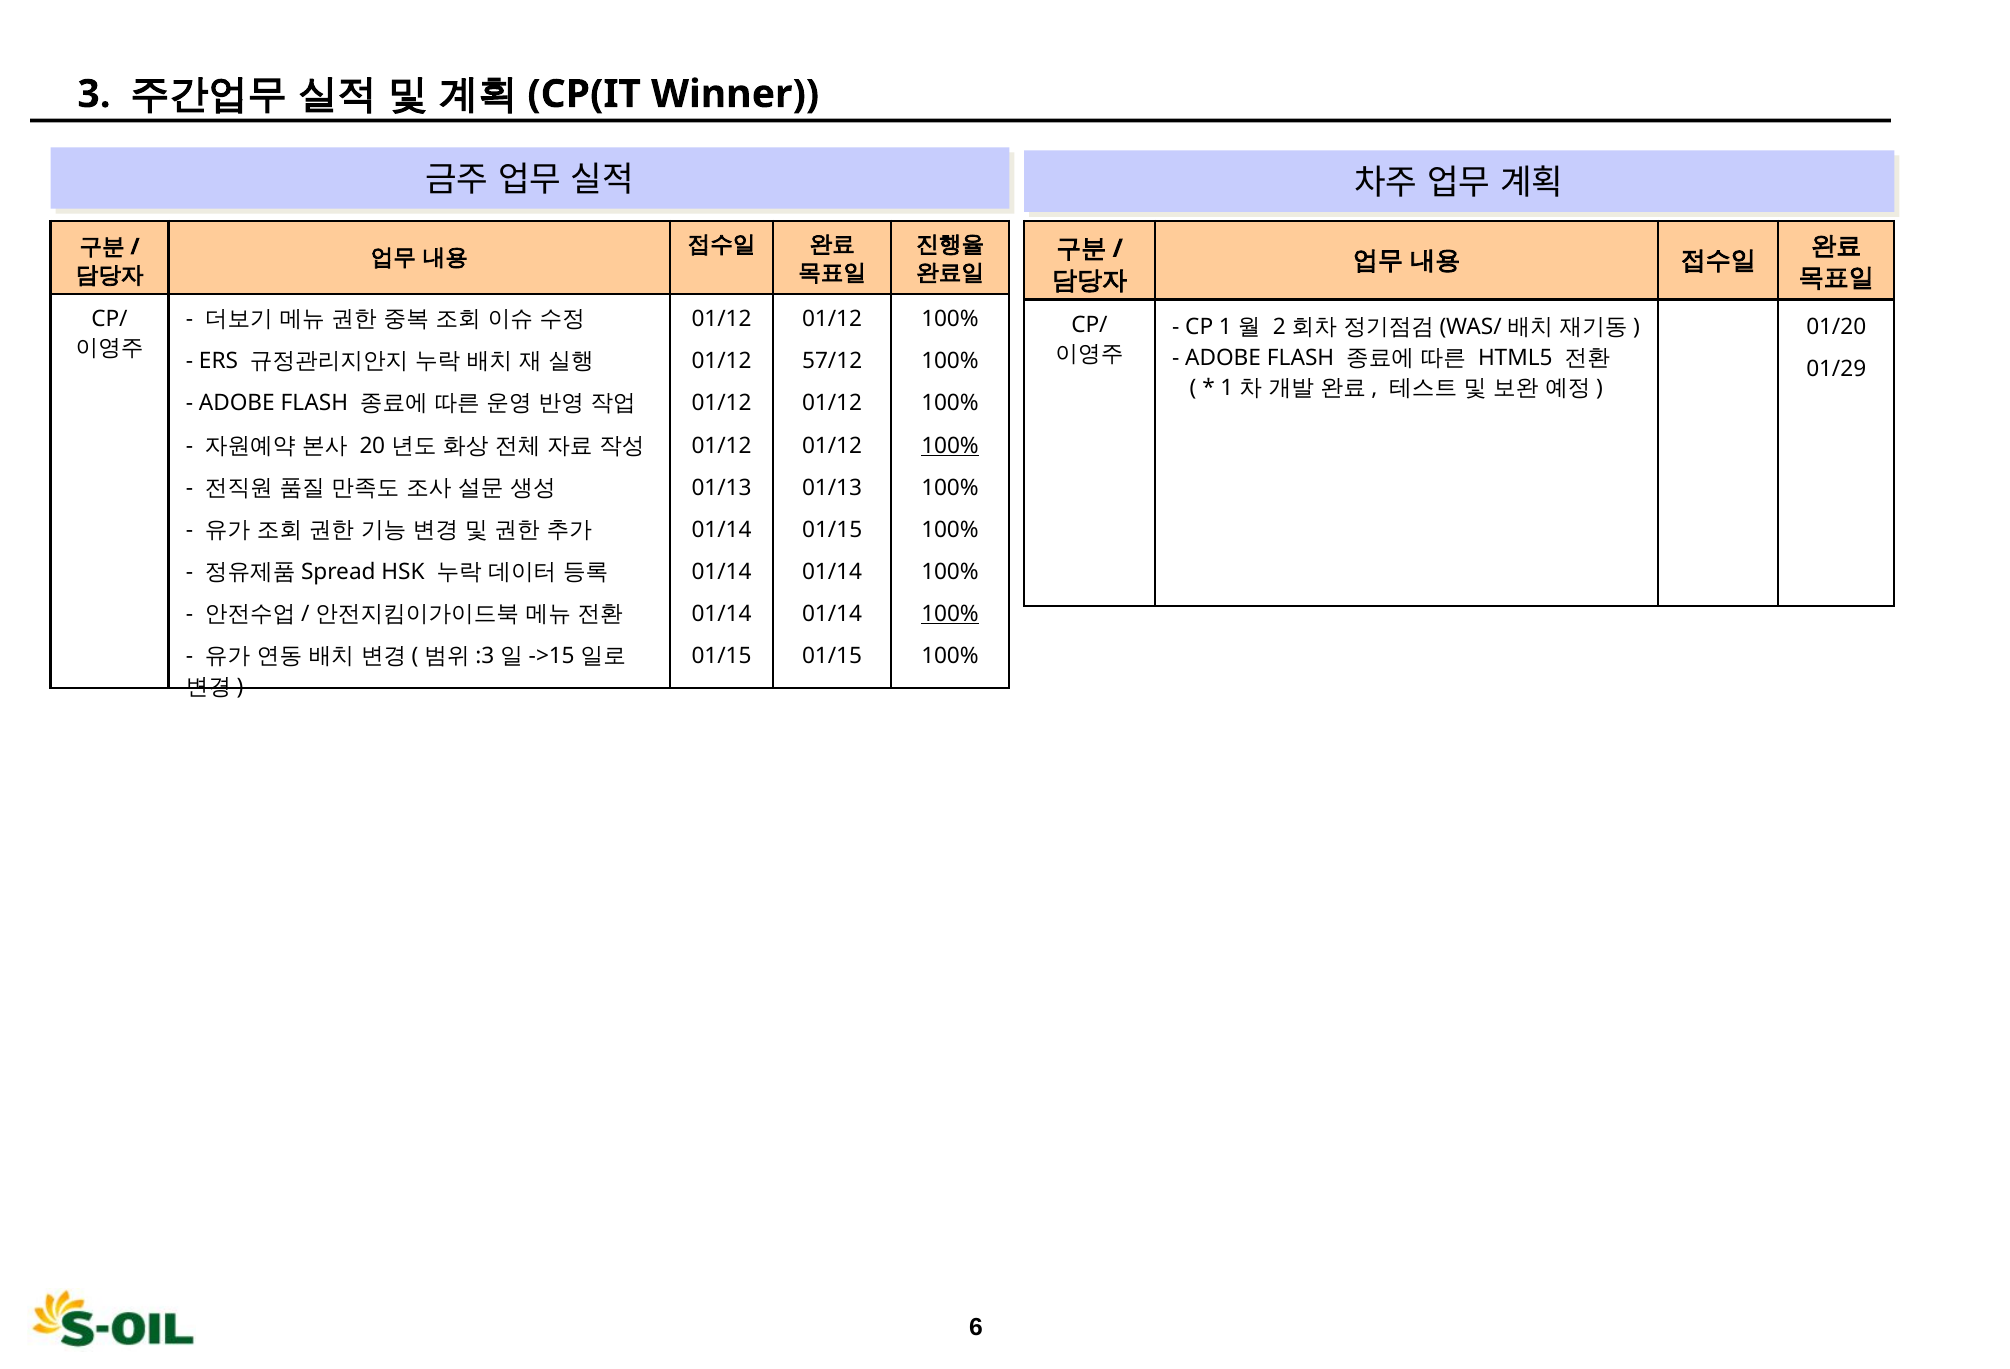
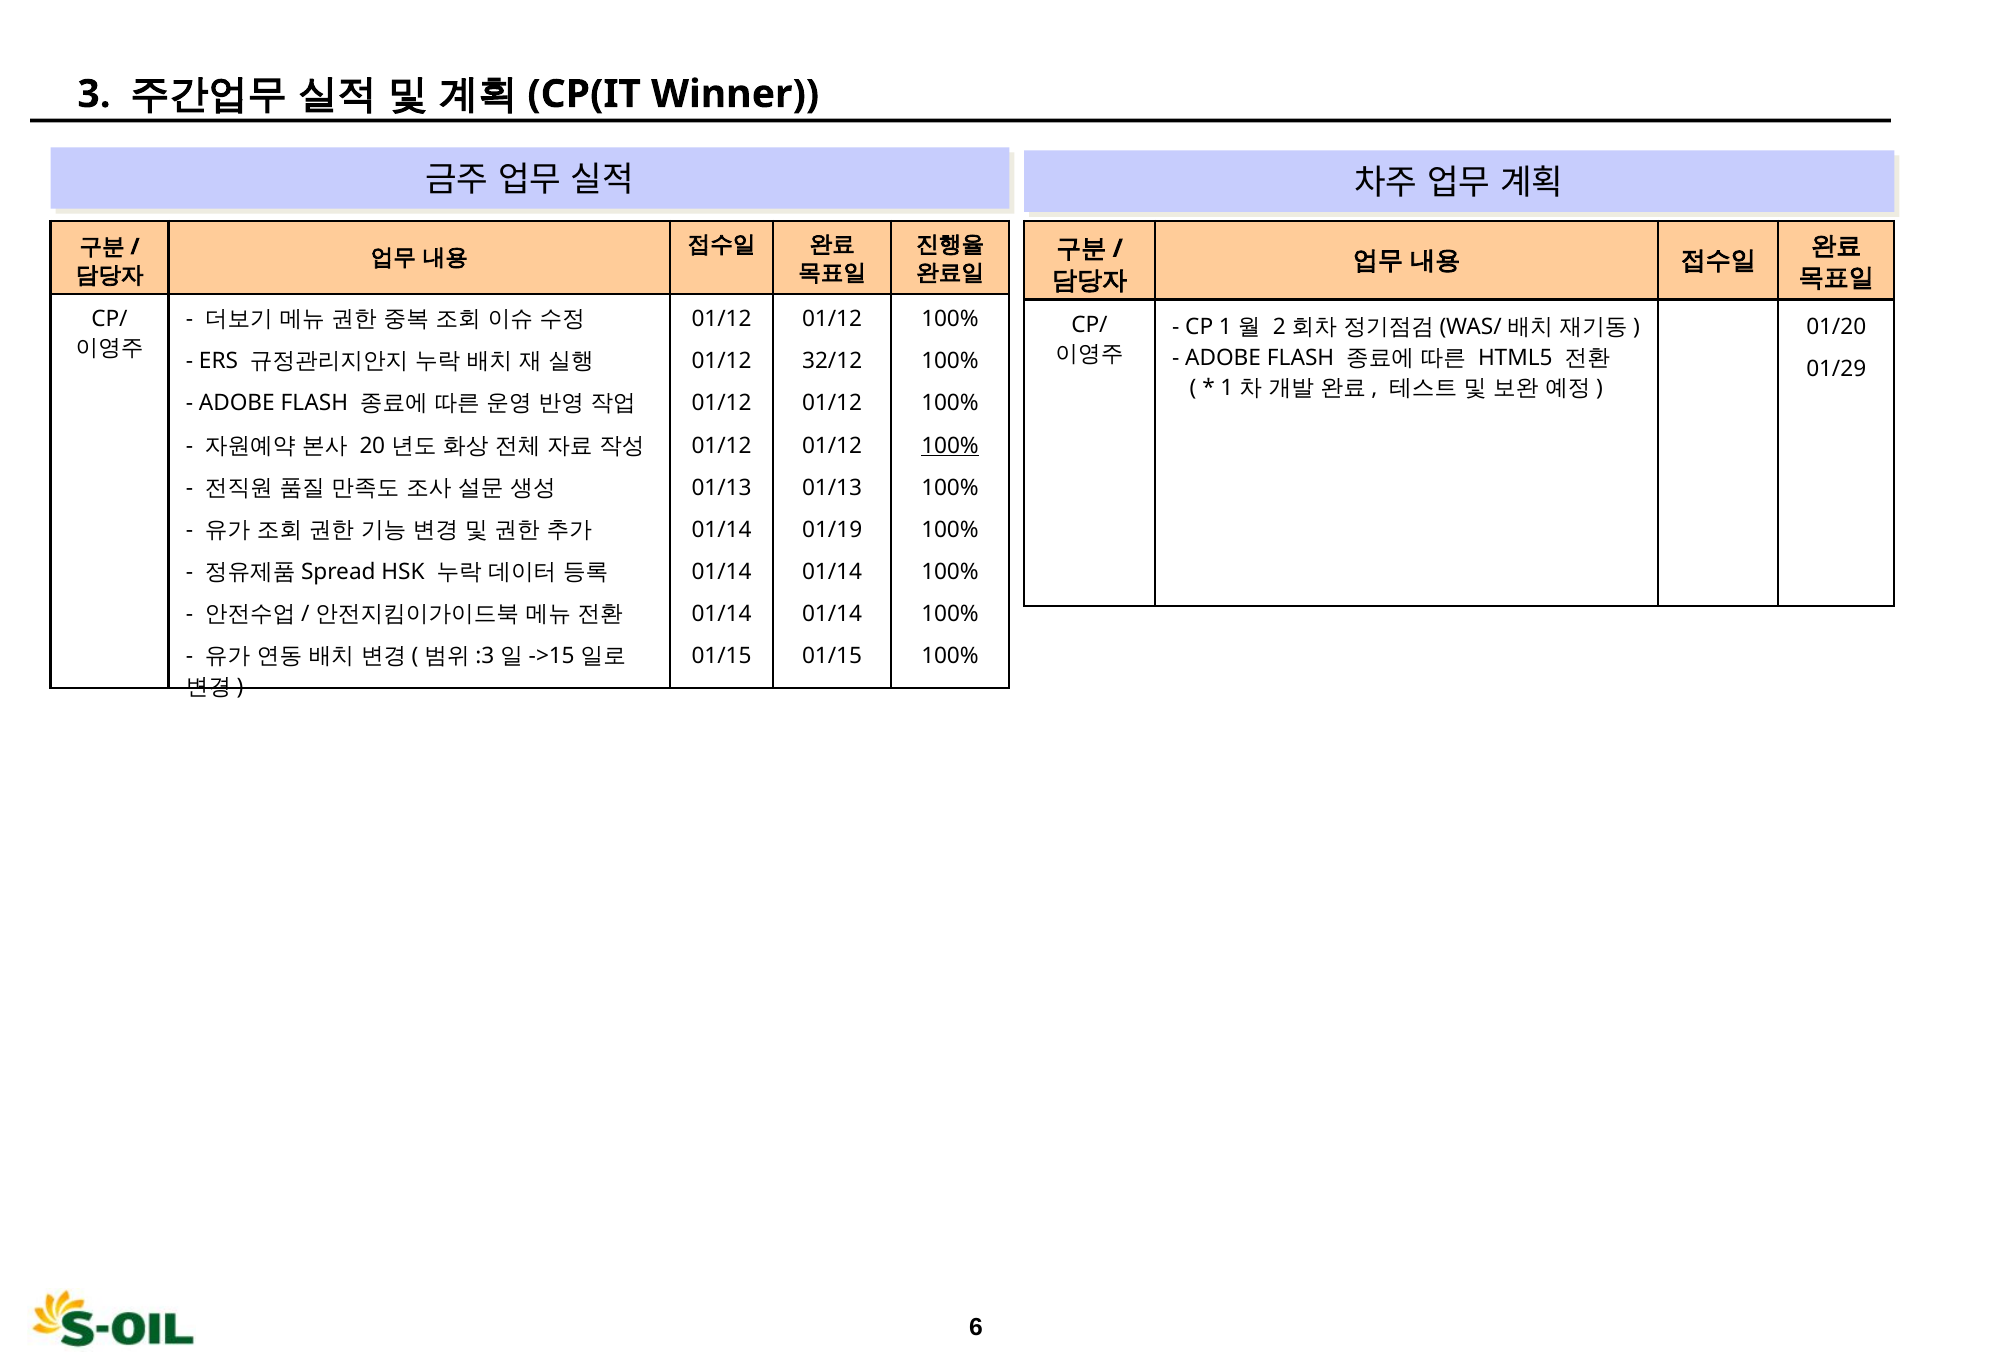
57/12: 57/12 -> 32/12 (832, 361)
01/15: 01/15 -> 01/19 (832, 530)
100% underline: present -> none (950, 614)
